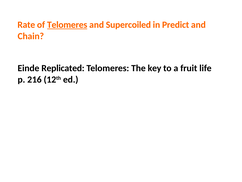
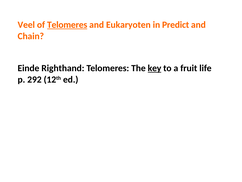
Rate: Rate -> Veel (26, 25)
Supercoiled: Supercoiled -> Eukaryoten (128, 25)
Replicated: Replicated -> Righthand (63, 68)
key underline: none -> present (155, 68)
216: 216 -> 292 (34, 79)
